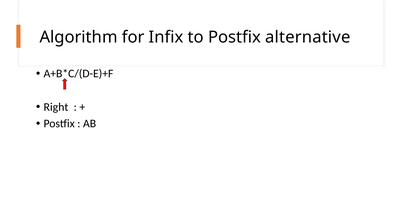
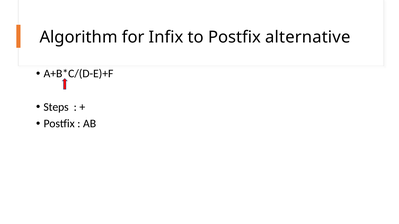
Right: Right -> Steps (56, 107)
